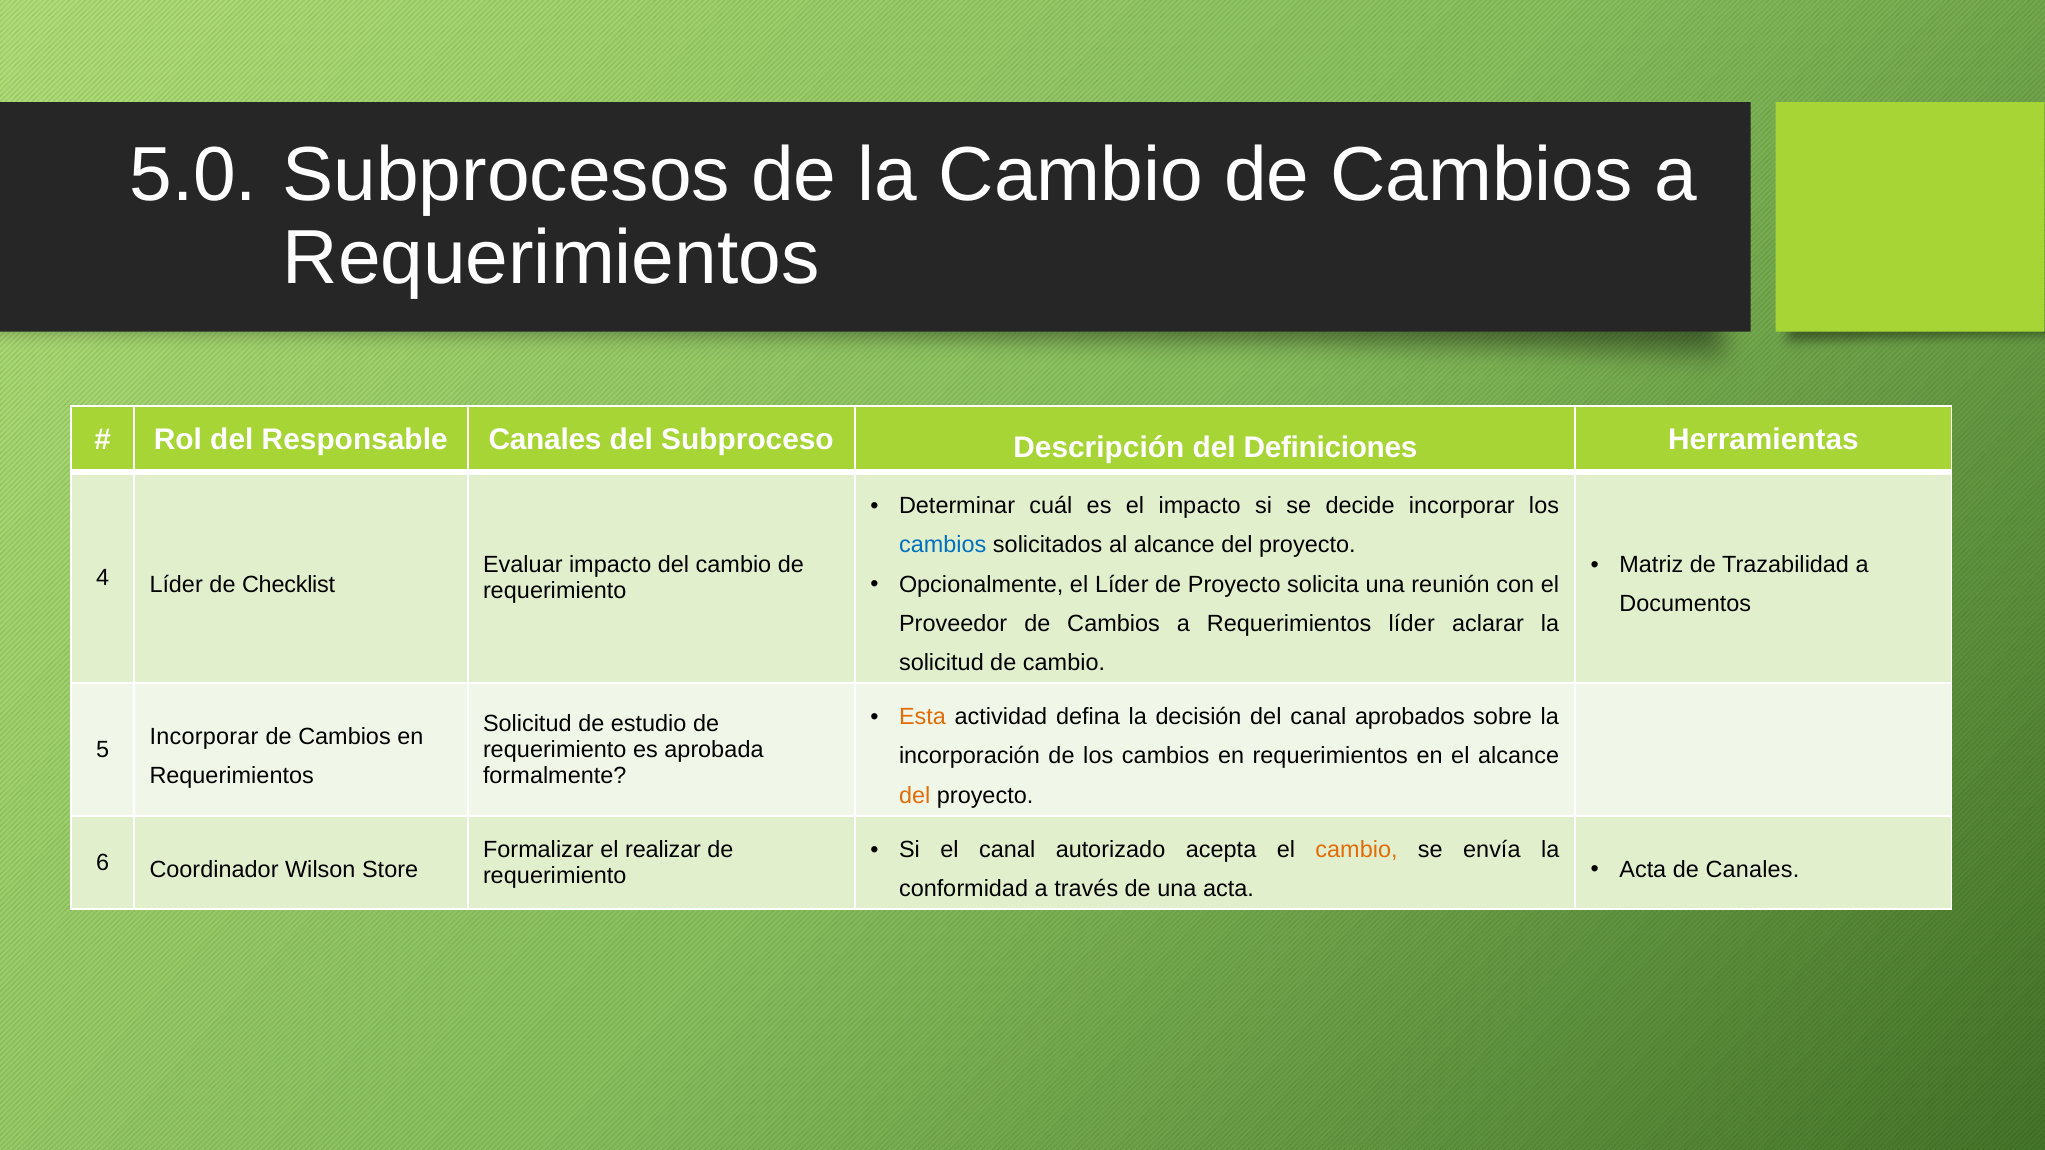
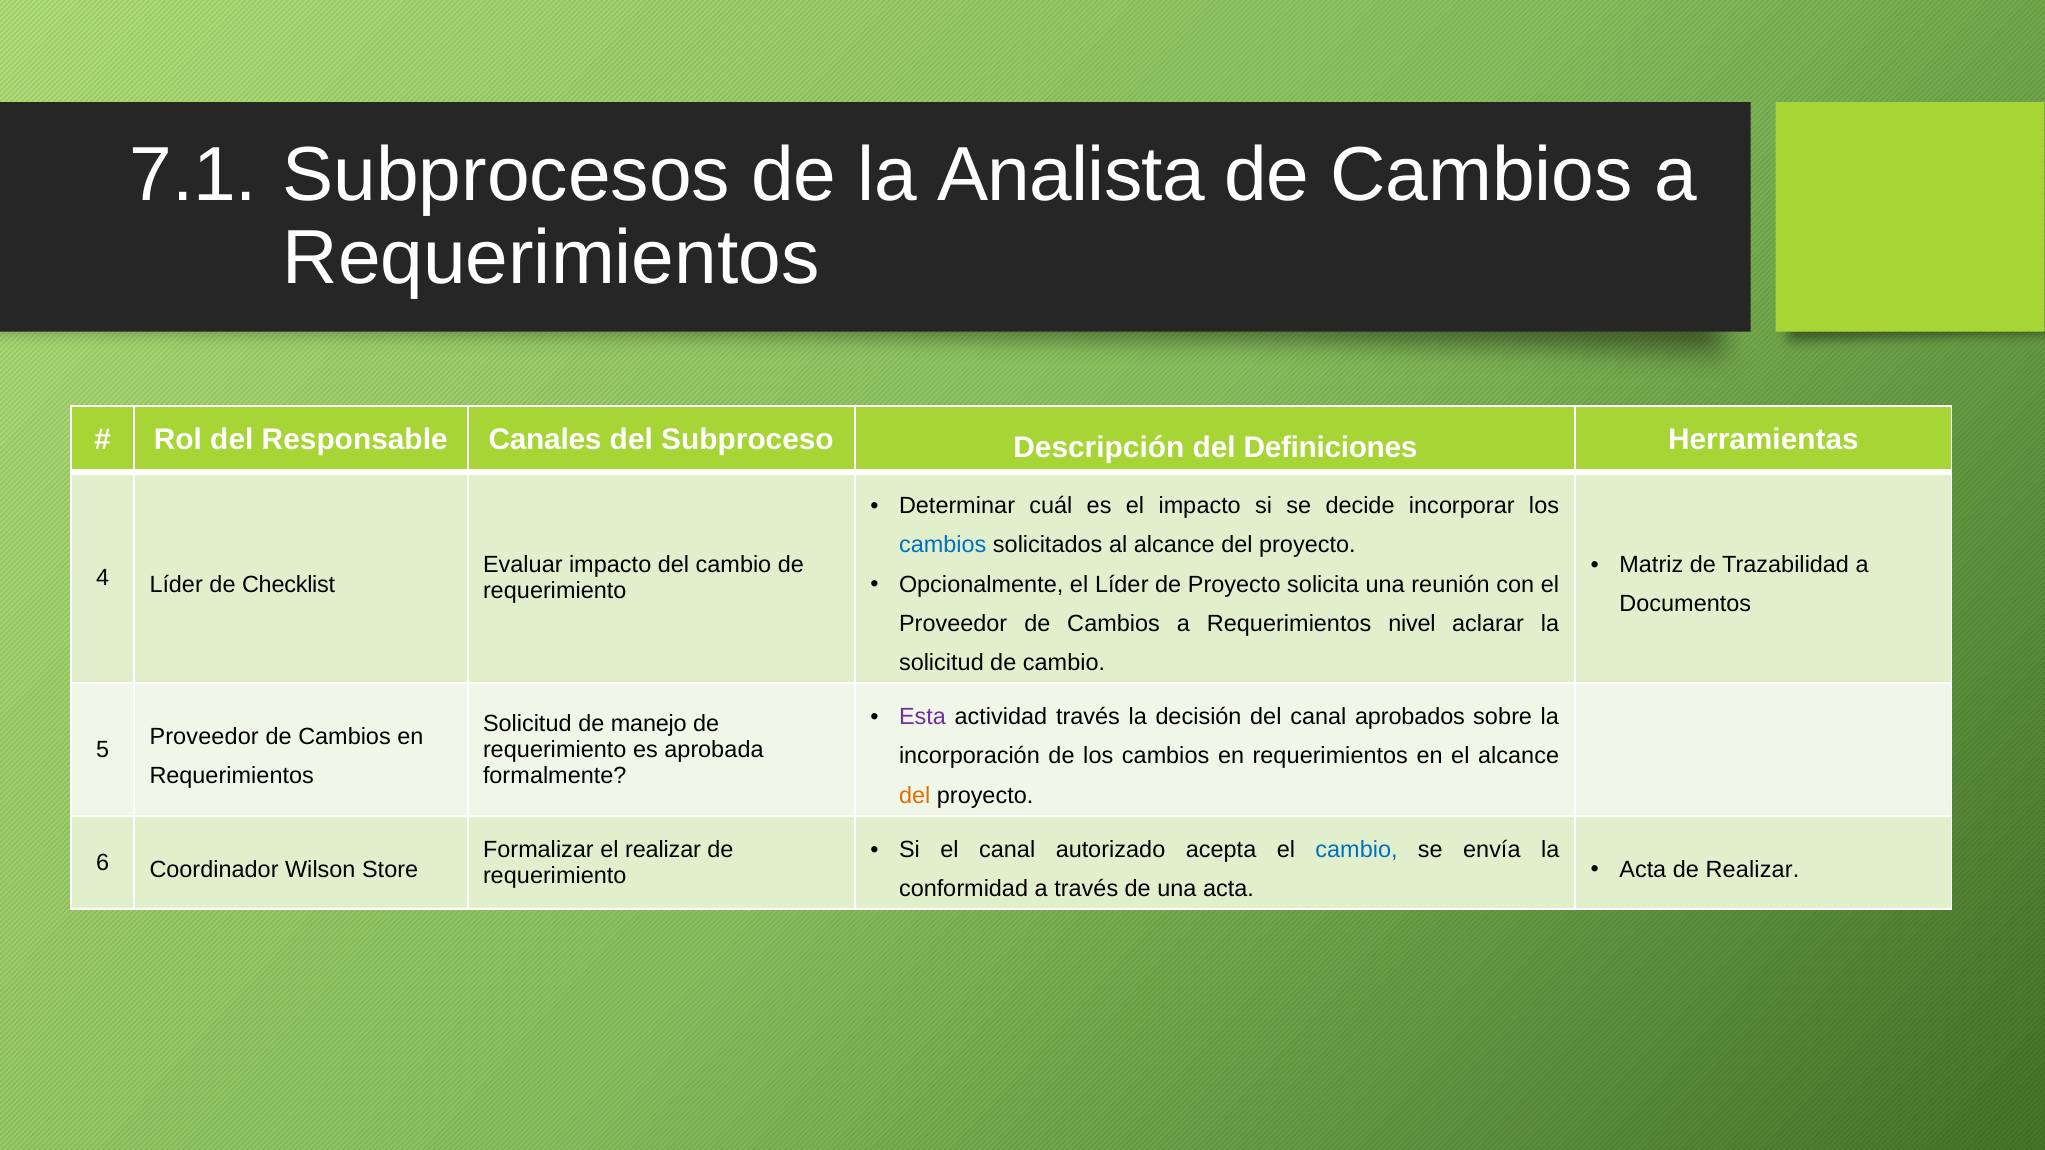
5.0: 5.0 -> 7.1 (193, 175)
la Cambio: Cambio -> Analista (1071, 175)
Requerimientos líder: líder -> nivel (1412, 624)
Esta colour: orange -> purple (922, 717)
actividad defina: defina -> través (1088, 717)
estudio: estudio -> manejo (649, 724)
Incorporar: Incorporar -> Proveedor (204, 737)
cambio colour: orange -> blue (1357, 850)
de Canales: Canales -> Realizar (1752, 870)
